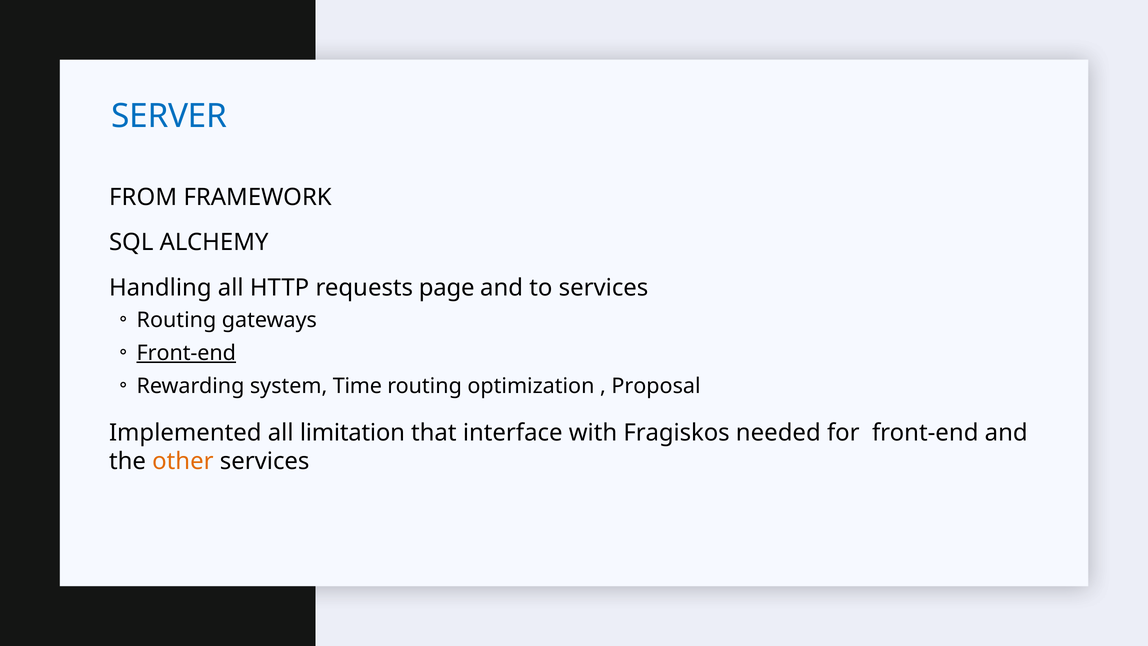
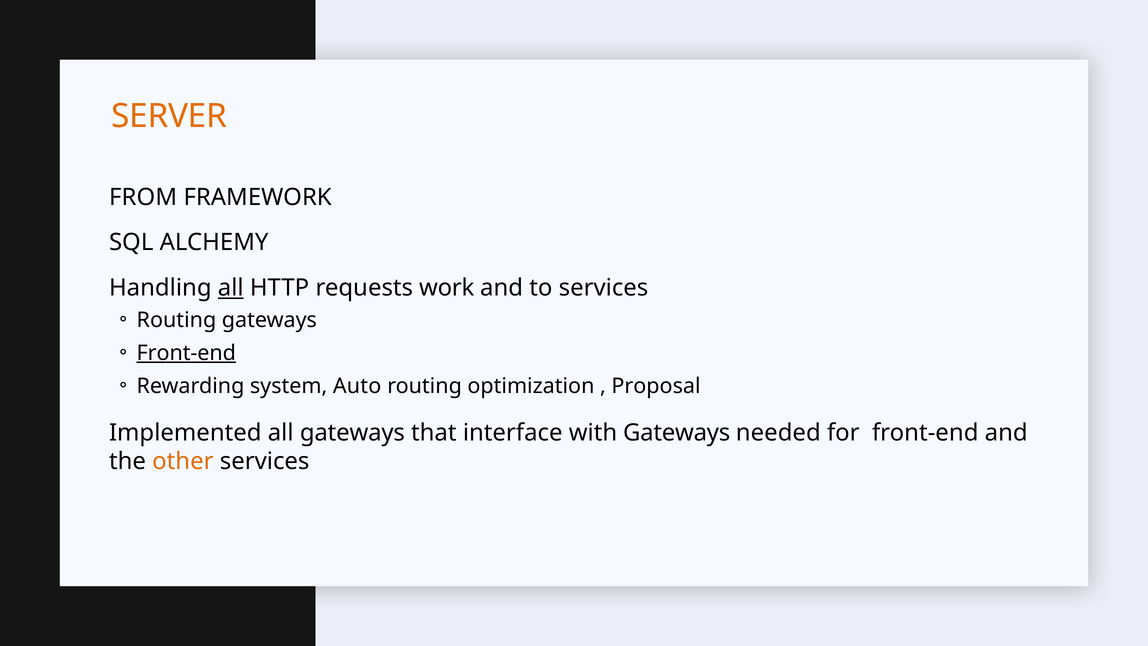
SERVER colour: blue -> orange (169, 116)
all underline: none -> present (231, 288)
page: page -> work (447, 288)
Time: Time -> Auto (357, 386)
all limitation: limitation -> gateways (352, 432)
with Fragiskos: Fragiskos -> Gateways (677, 432)
